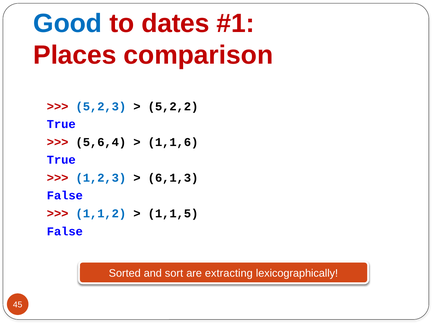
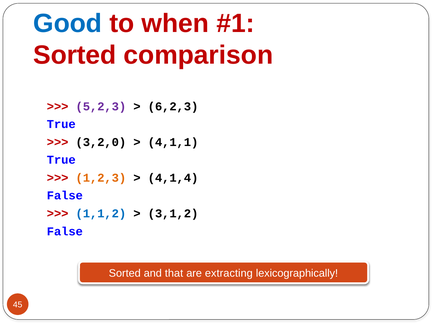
dates: dates -> when (175, 23)
Places: Places -> Sorted (75, 55)
5,2,3 colour: blue -> purple (101, 106)
5,2,2: 5,2,2 -> 6,2,3 (173, 106)
5,6,4: 5,6,4 -> 3,2,0 (101, 142)
1,1,6: 1,1,6 -> 4,1,1 (173, 142)
1,2,3 colour: blue -> orange (101, 178)
6,1,3: 6,1,3 -> 4,1,4 (173, 178)
1,1,5: 1,1,5 -> 3,1,2 (173, 214)
sort: sort -> that (174, 273)
